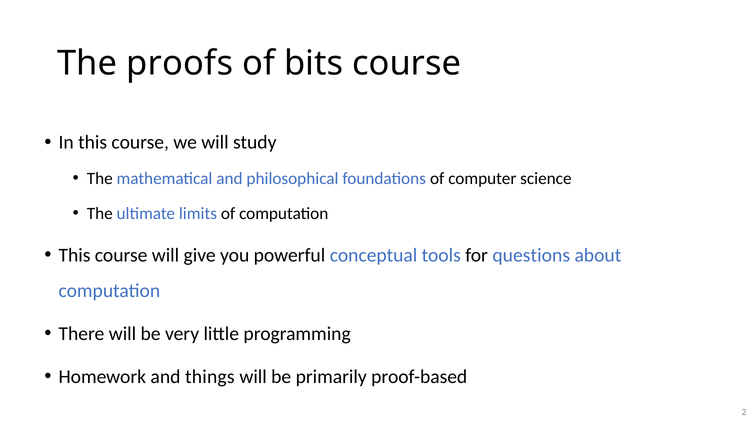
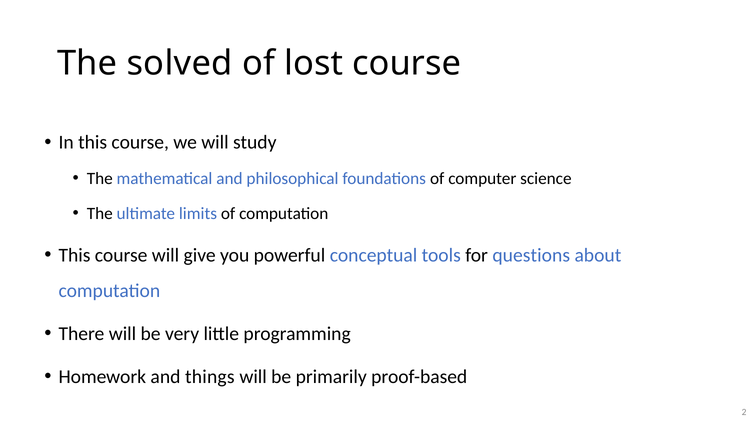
proofs: proofs -> solved (180, 63)
bits: bits -> lost (314, 63)
